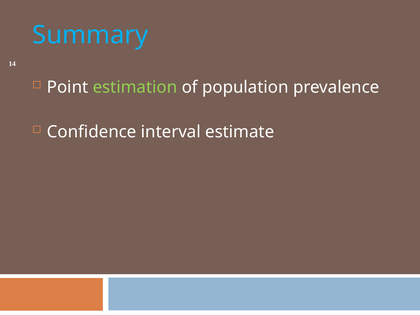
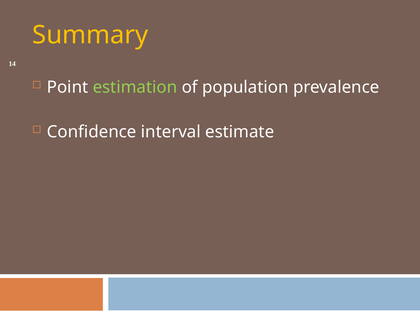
Summary colour: light blue -> yellow (90, 35)
